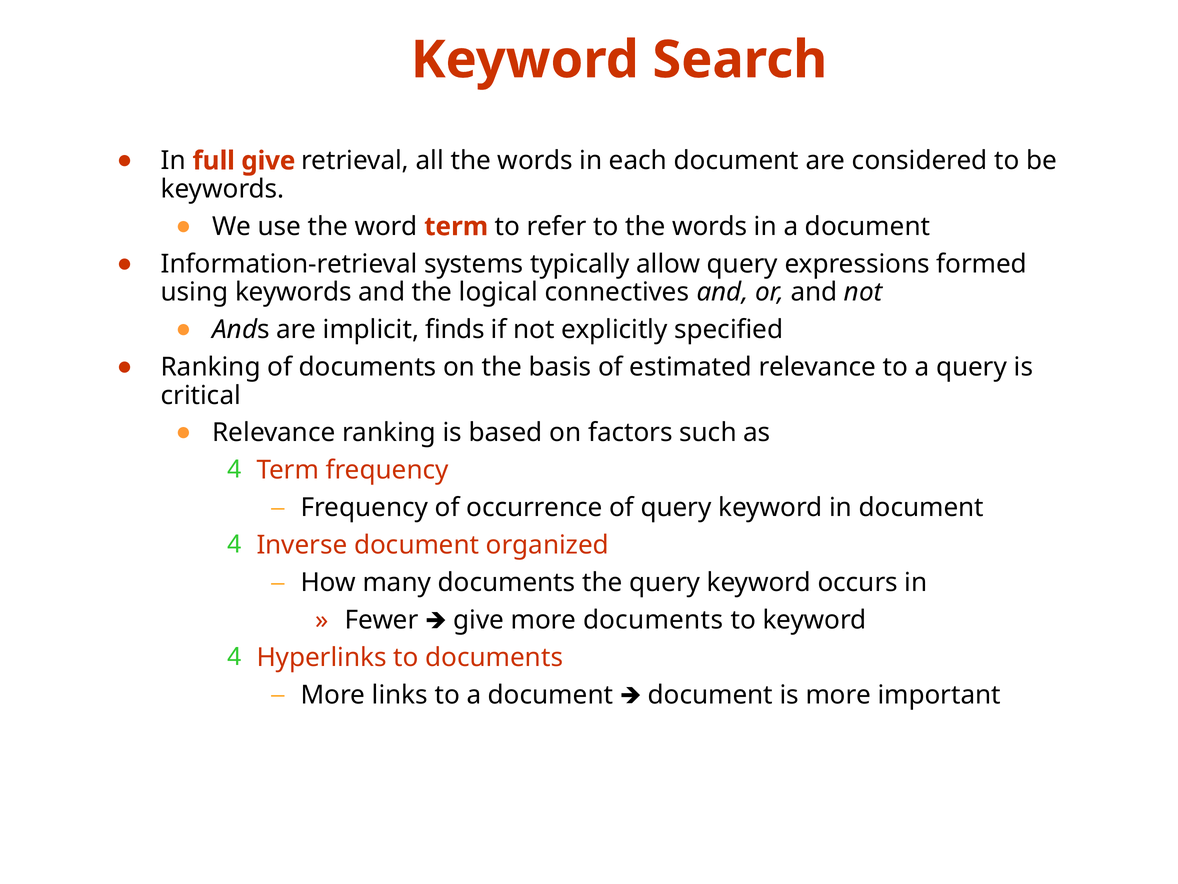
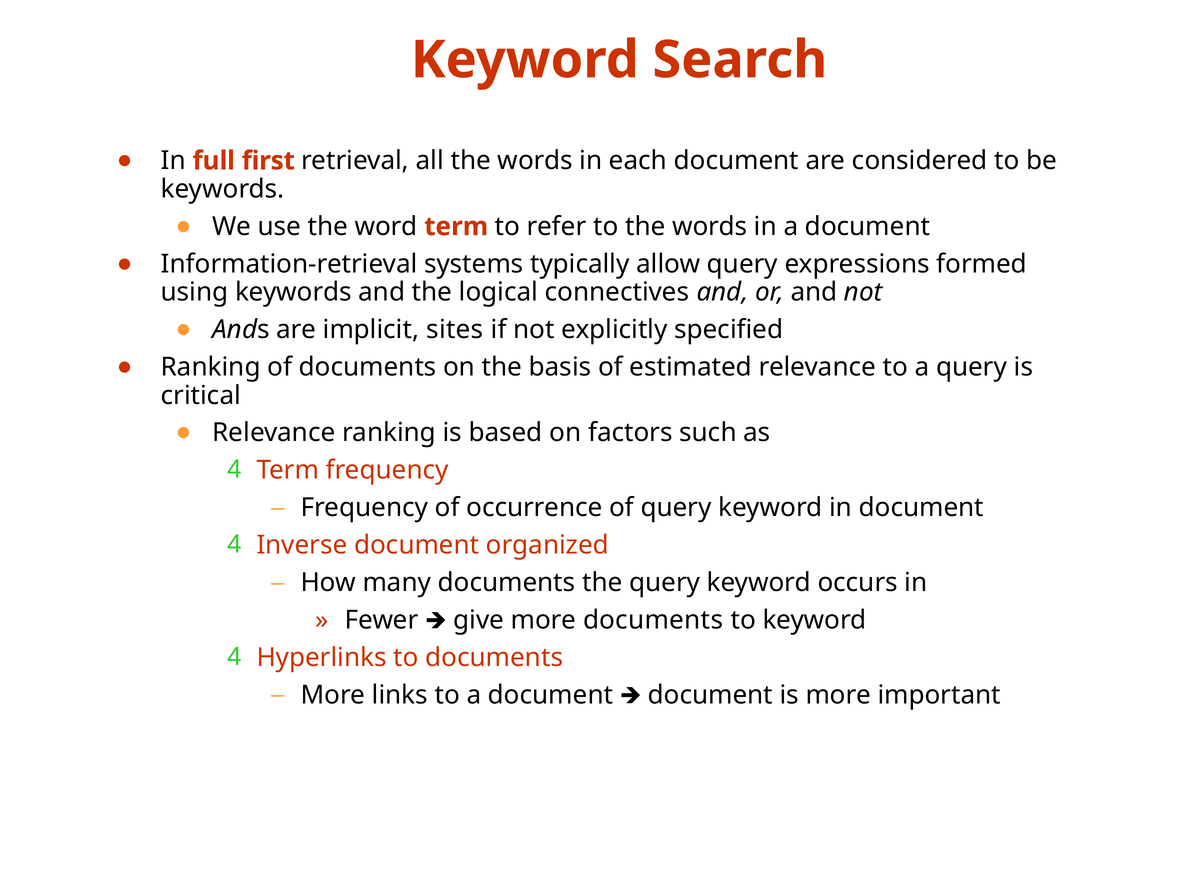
full give: give -> first (268, 161)
finds: finds -> sites (455, 330)
